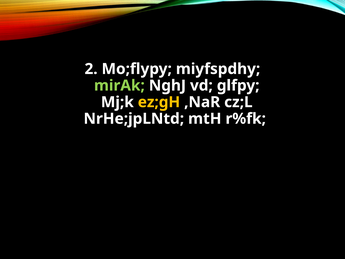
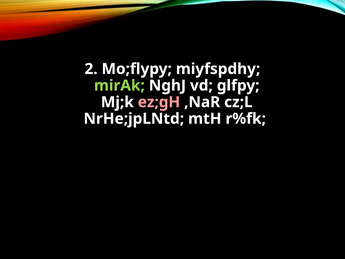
ez;gH colour: yellow -> pink (159, 102)
